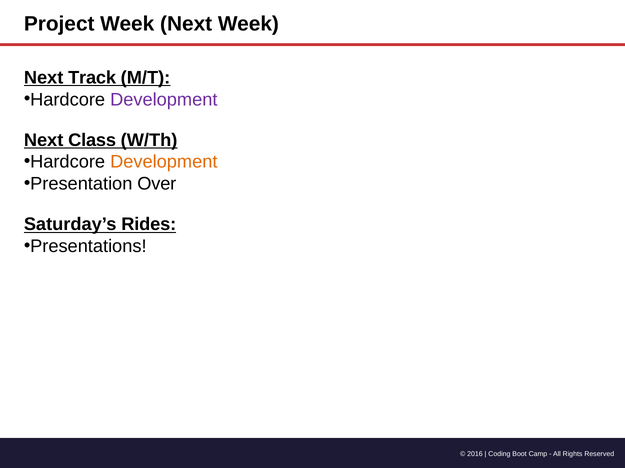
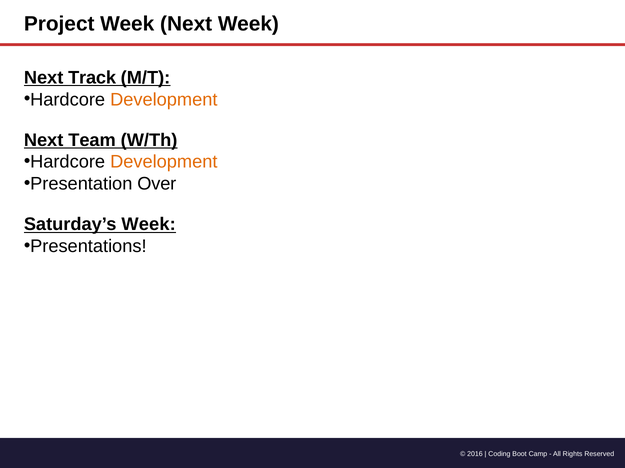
Development colour: purple -> orange (164, 100)
Class: Class -> Team (92, 140)
Saturday’s Rides: Rides -> Week (149, 225)
